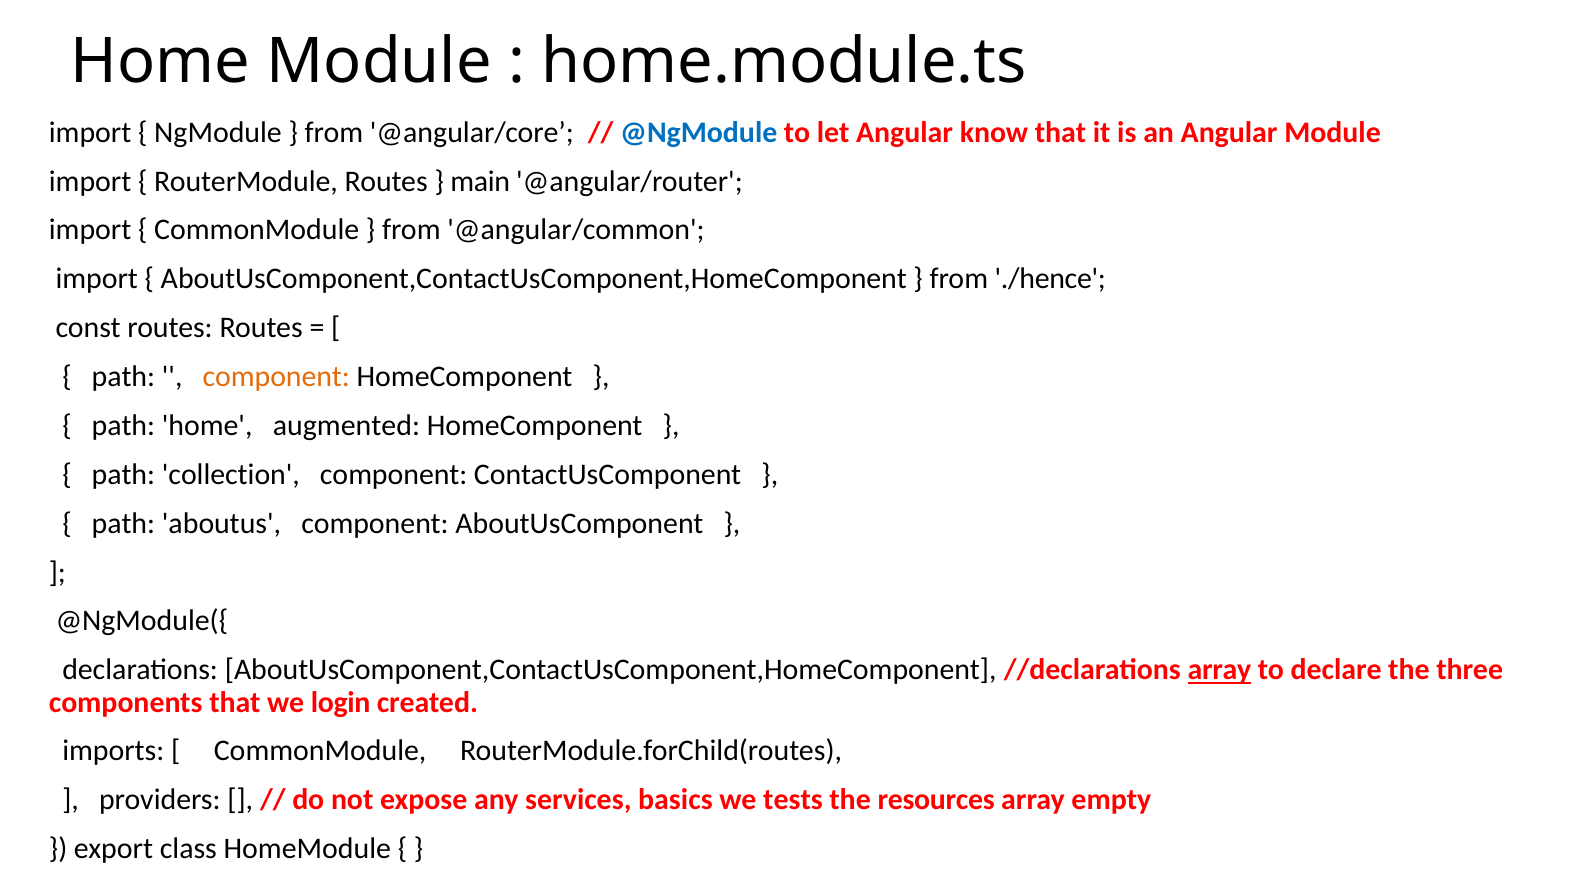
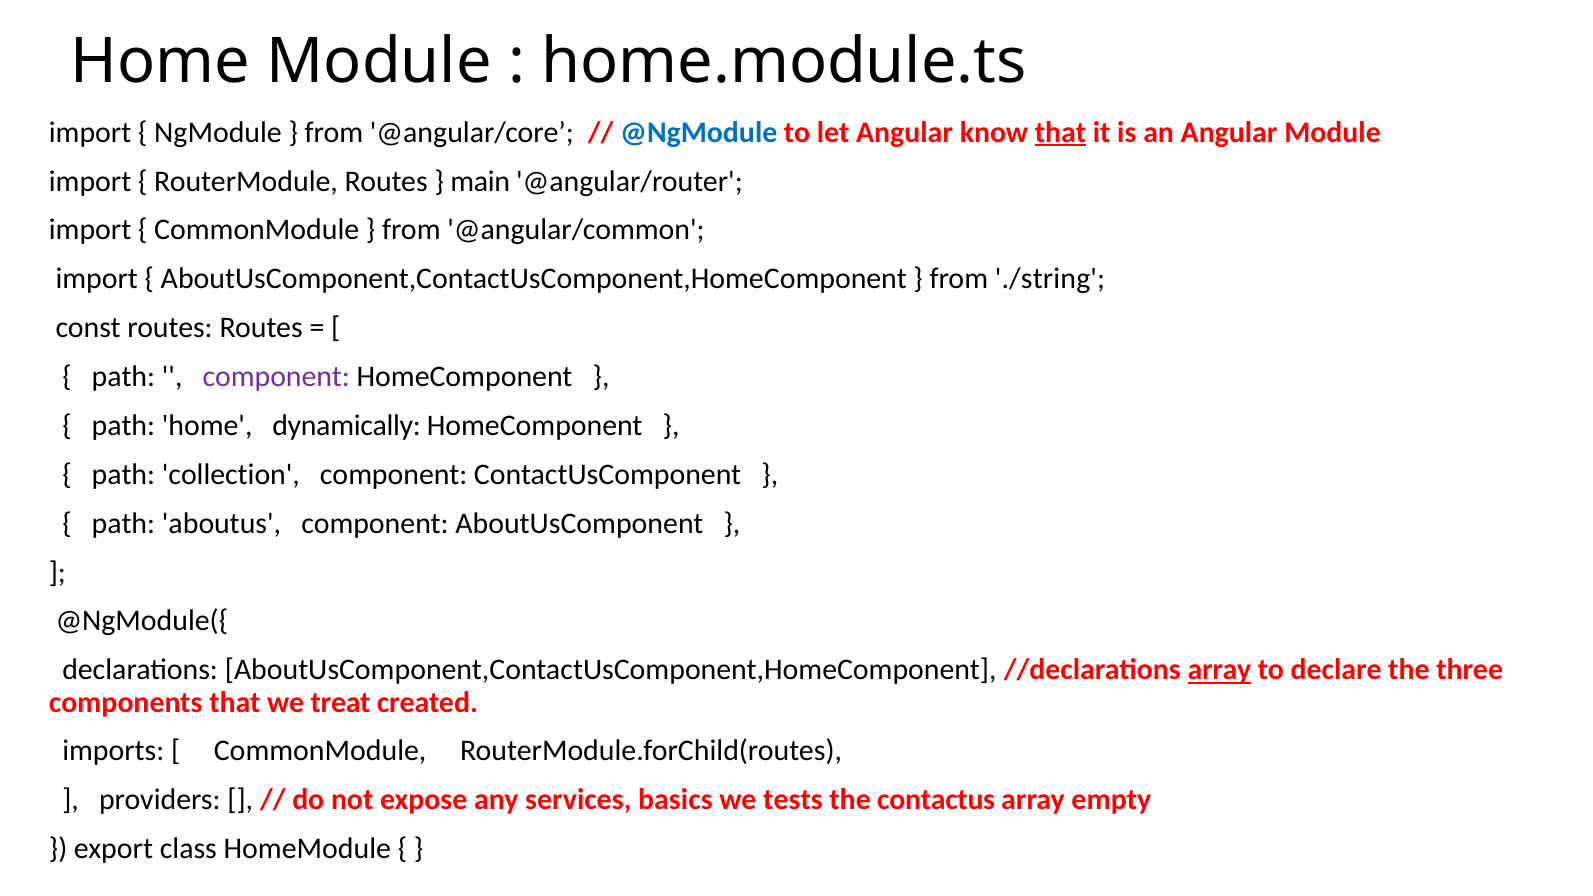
that underline: none -> present (1061, 132)
./hence: ./hence -> ./string (1050, 279)
component colour: orange -> purple (276, 377)
augmented: augmented -> dynamically (347, 426)
login: login -> treat (341, 702)
resources: resources -> contactus (936, 800)
